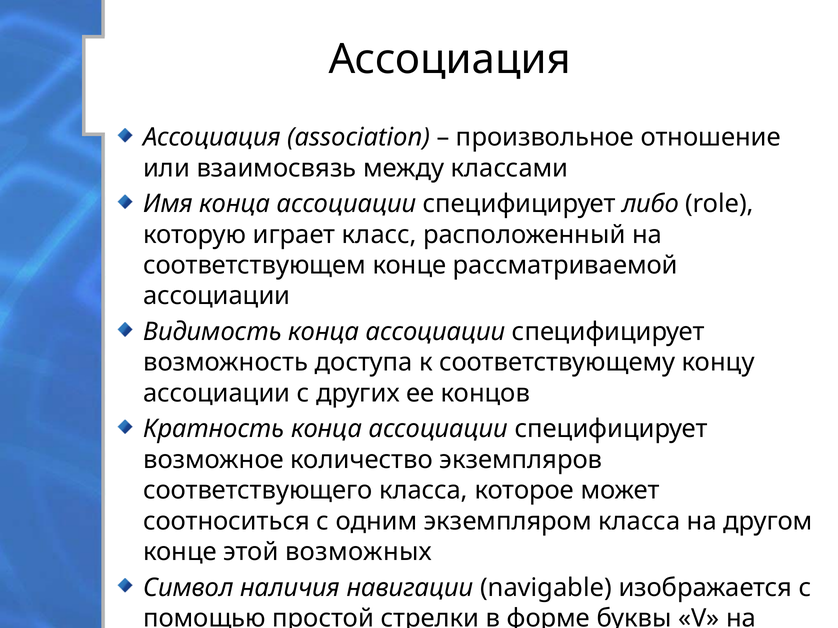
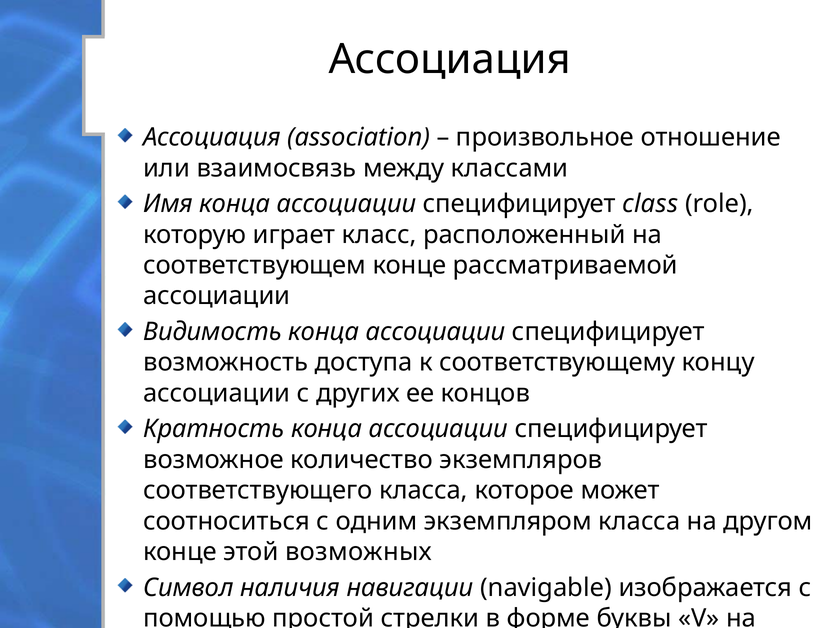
либо: либо -> class (650, 204)
